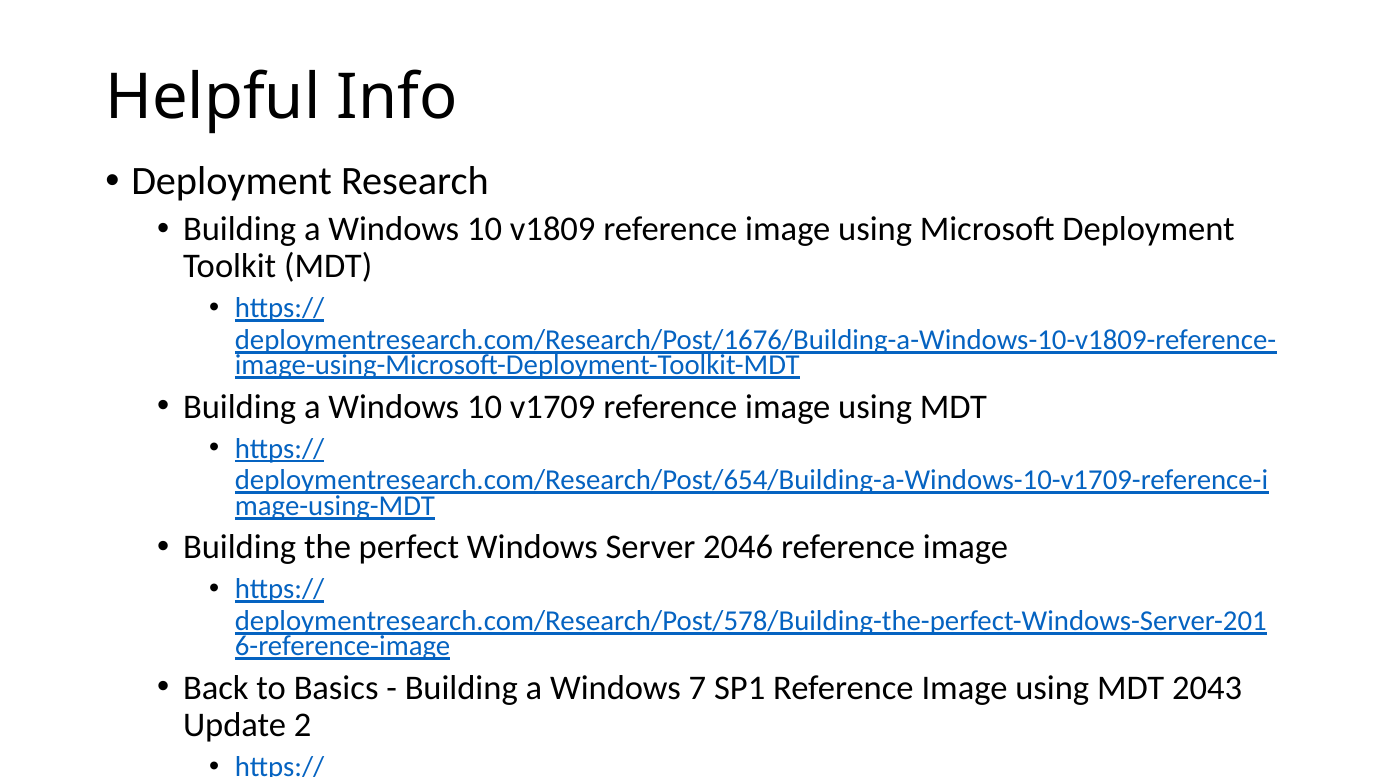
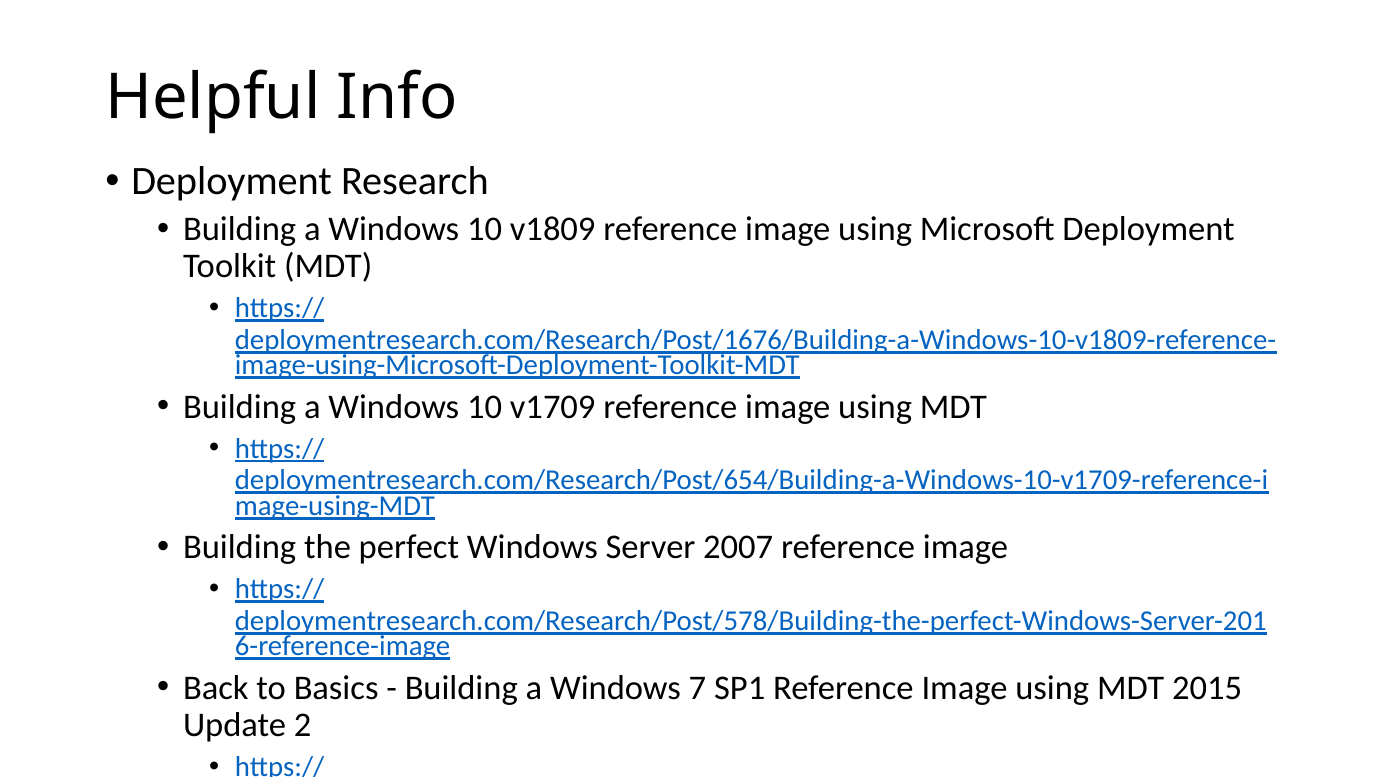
2046: 2046 -> 2007 (738, 548)
2043: 2043 -> 2015 (1207, 688)
